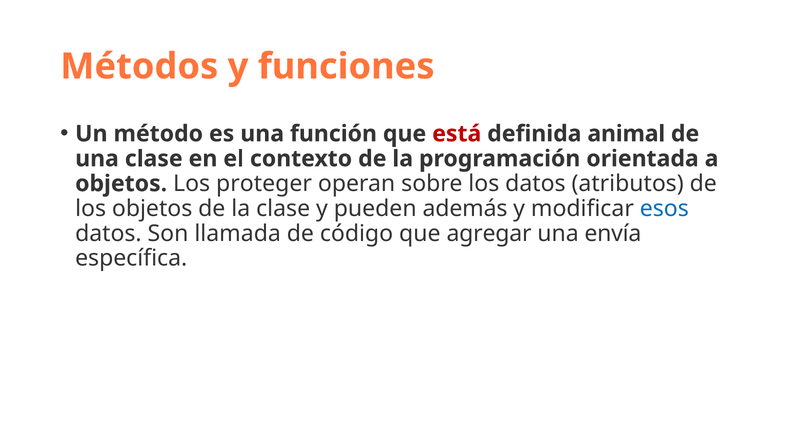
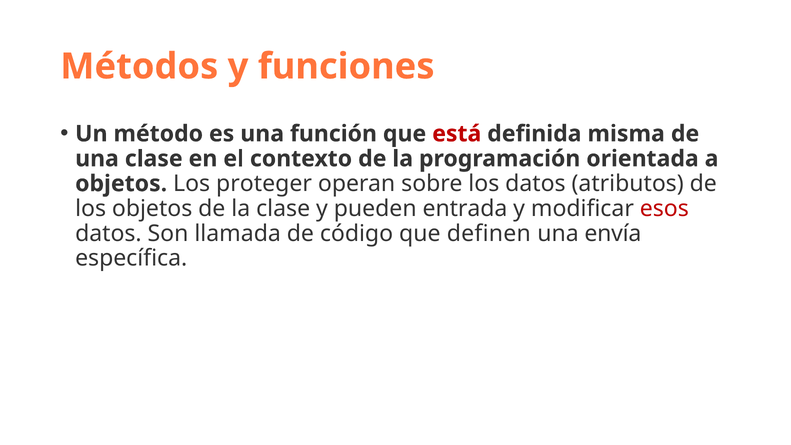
animal: animal -> misma (626, 134)
además: además -> entrada (465, 208)
esos colour: blue -> red (664, 208)
agregar: agregar -> definen (489, 233)
